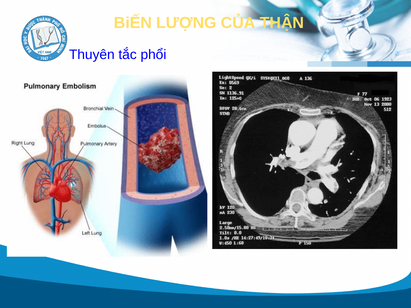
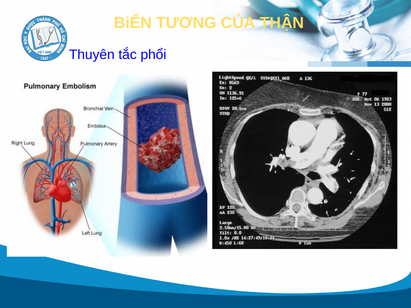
LƯỢNG: LƯỢNG -> TƯƠNG (186, 23)
